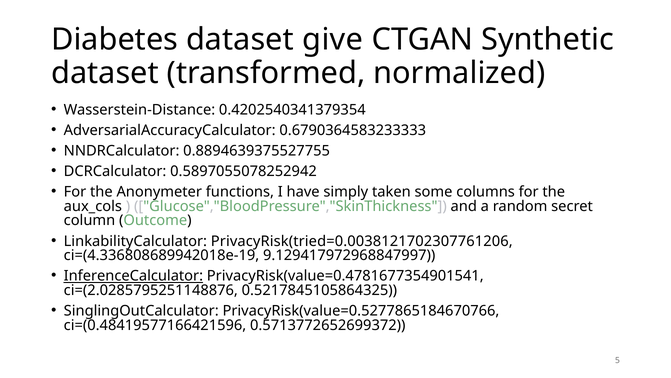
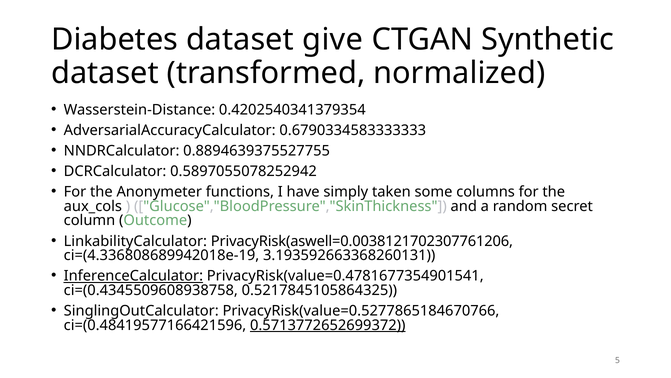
0.6790364583233333: 0.6790364583233333 -> 0.6790334583333333 (353, 130)
PrivacyRisk(tried=0.0038121702307761206: PrivacyRisk(tried=0.0038121702307761206 -> PrivacyRisk(aswell=0.0038121702307761206 (362, 241)
9.129417972968847997: 9.129417972968847997 -> 3.193592663368260131 (349, 255)
ci=(2.0285795251148876: ci=(2.0285795251148876 -> ci=(0.4345509608938758 (151, 290)
0.5713772652699372 underline: none -> present (328, 325)
